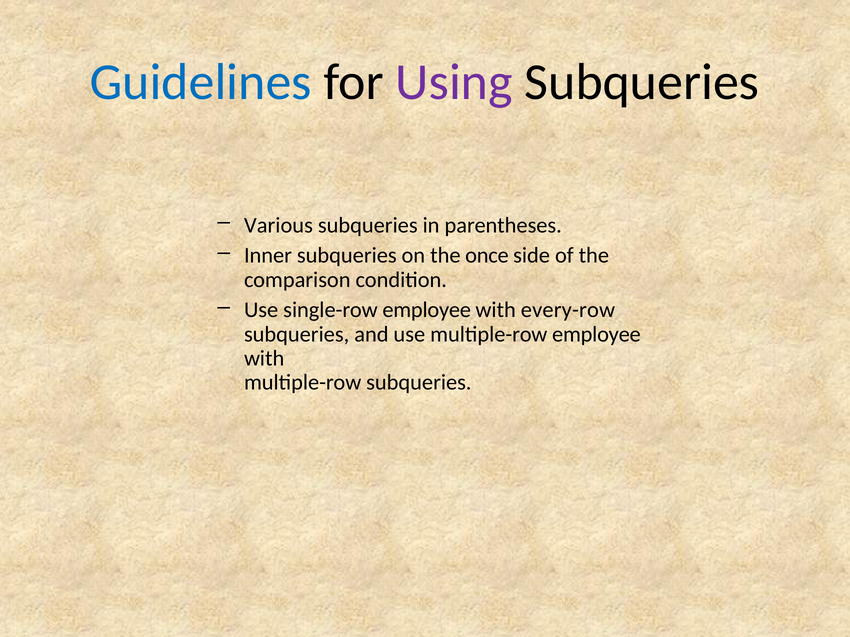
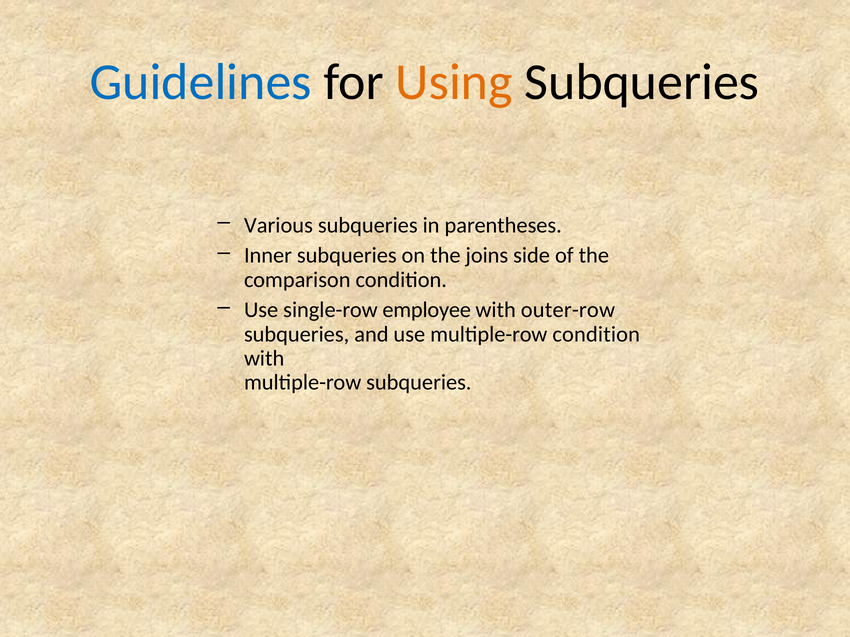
Using colour: purple -> orange (454, 82)
once: once -> joins (487, 256)
every-row: every-row -> outer-row (568, 310)
multiple-row employee: employee -> condition (596, 334)
